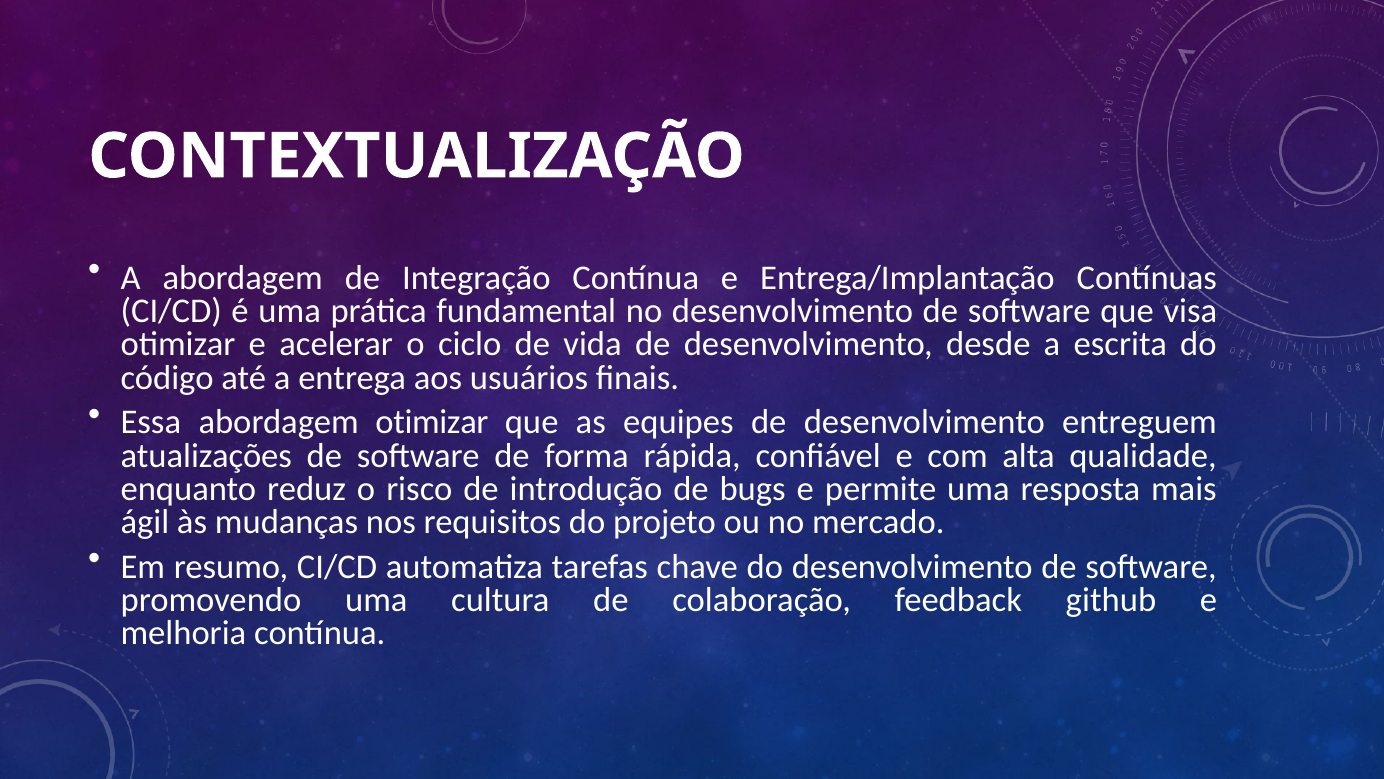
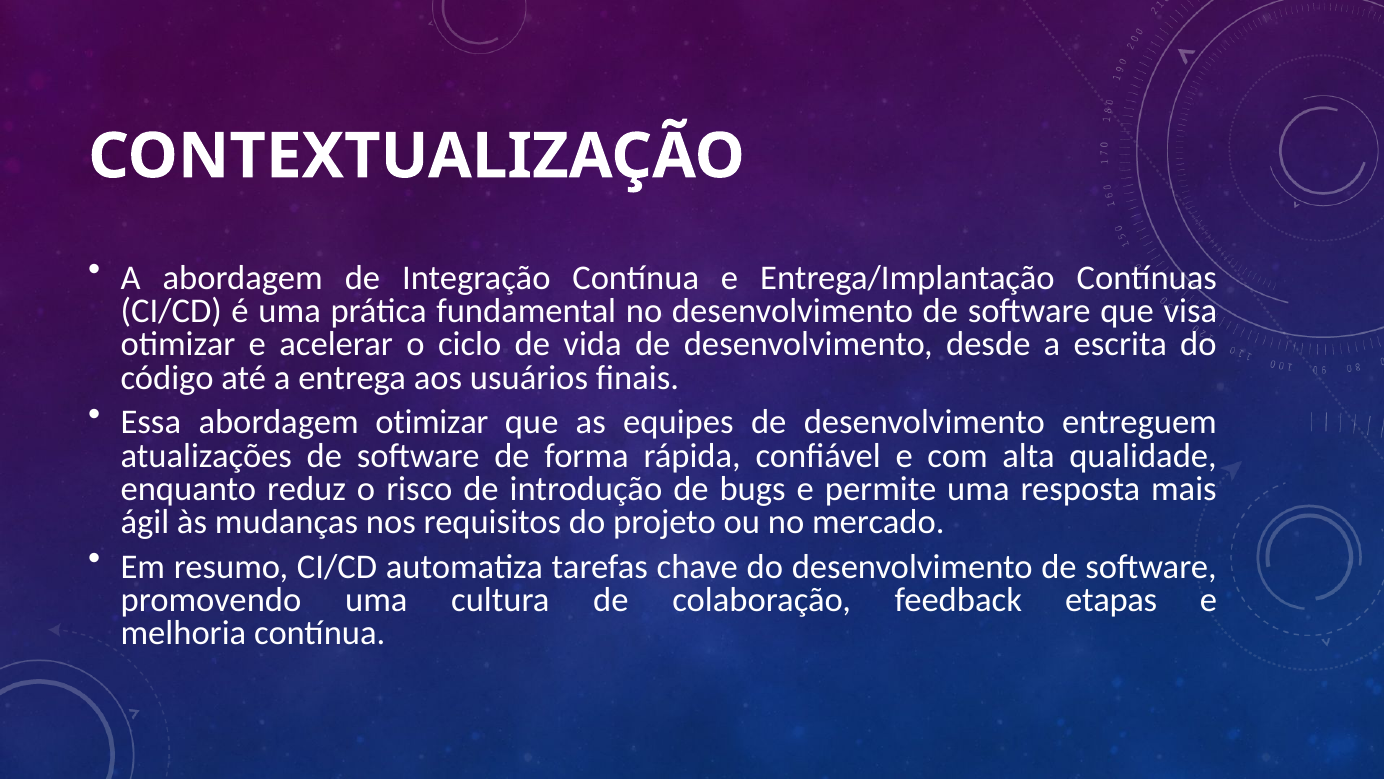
github: github -> etapas (1111, 600)
